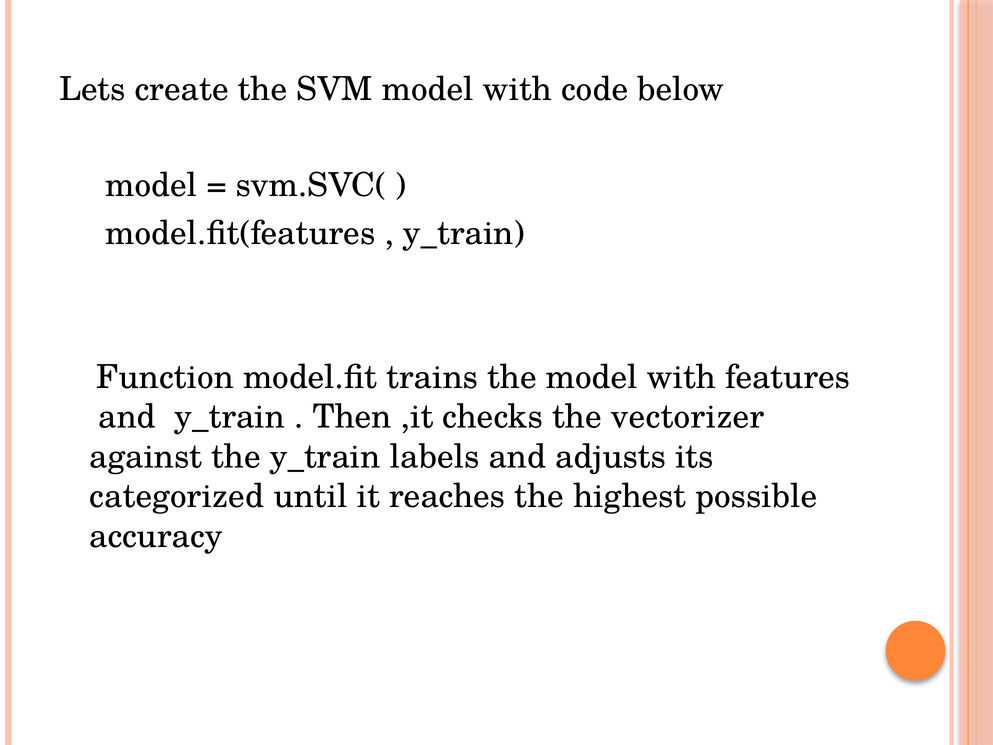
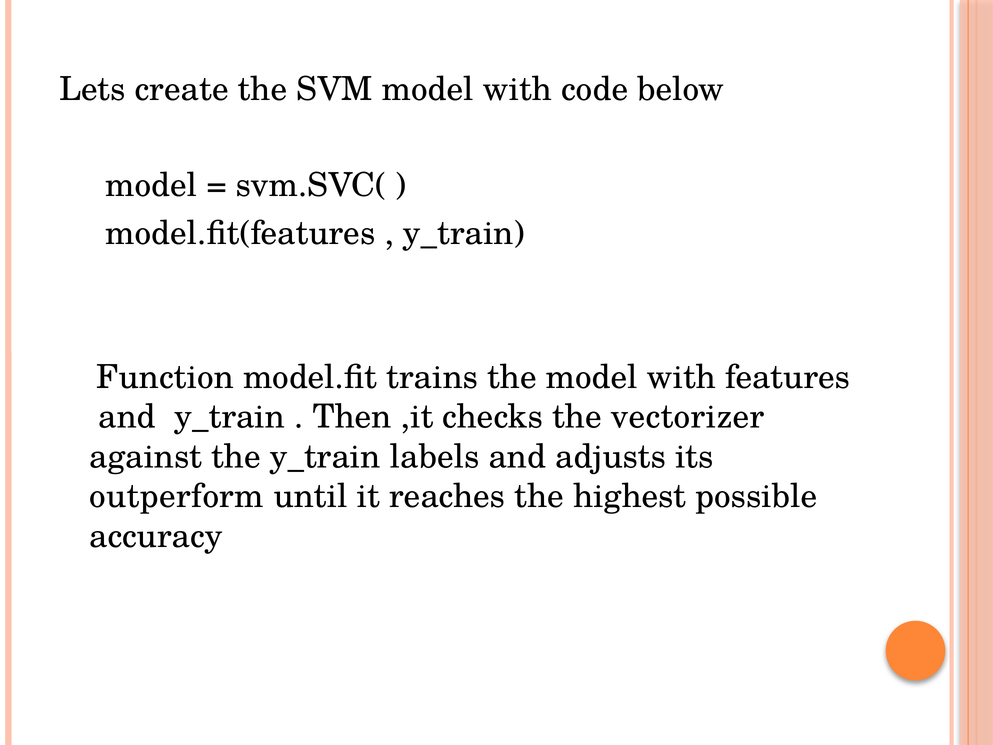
categorized: categorized -> outperform (177, 496)
